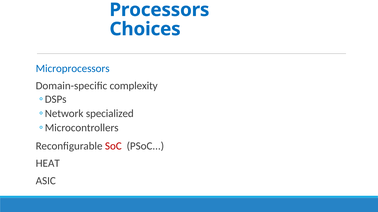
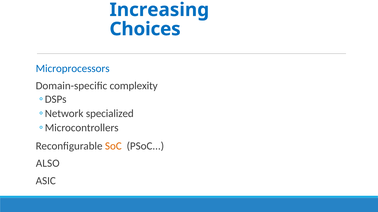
Processors: Processors -> Increasing (159, 10)
SoC colour: red -> orange (113, 146)
HEAT: HEAT -> ALSO (48, 164)
